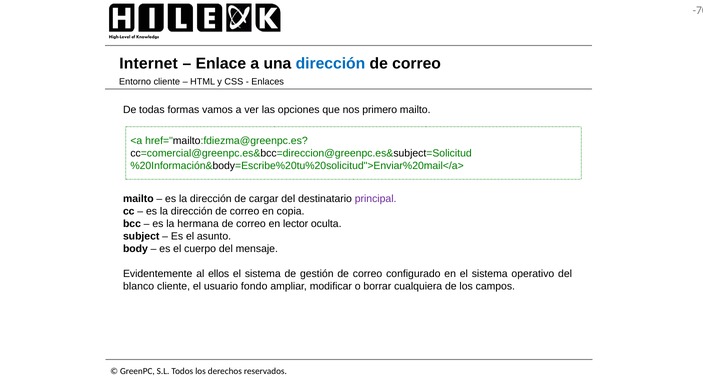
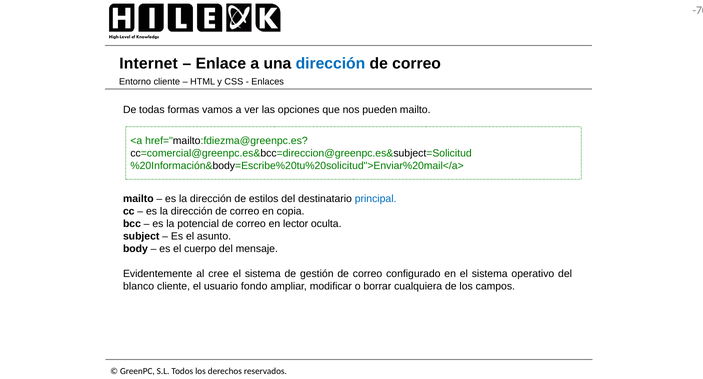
primero: primero -> pueden (380, 110)
cargar: cargar -> estilos (264, 199)
principal colour: purple -> blue (376, 199)
hermana: hermana -> potencial (198, 224)
ellos: ellos -> cree (219, 274)
